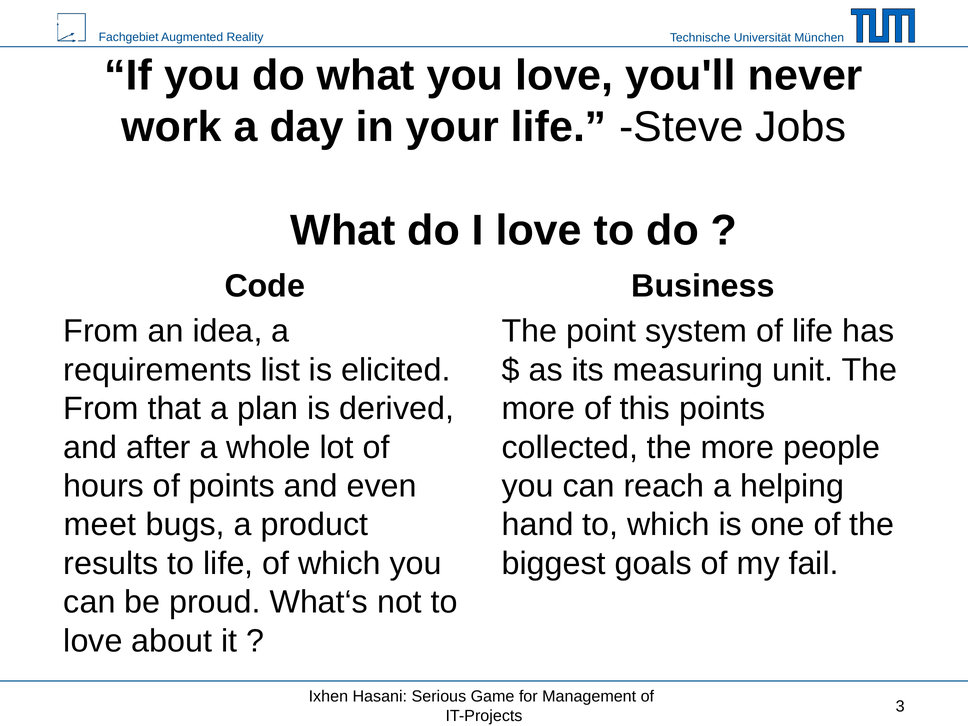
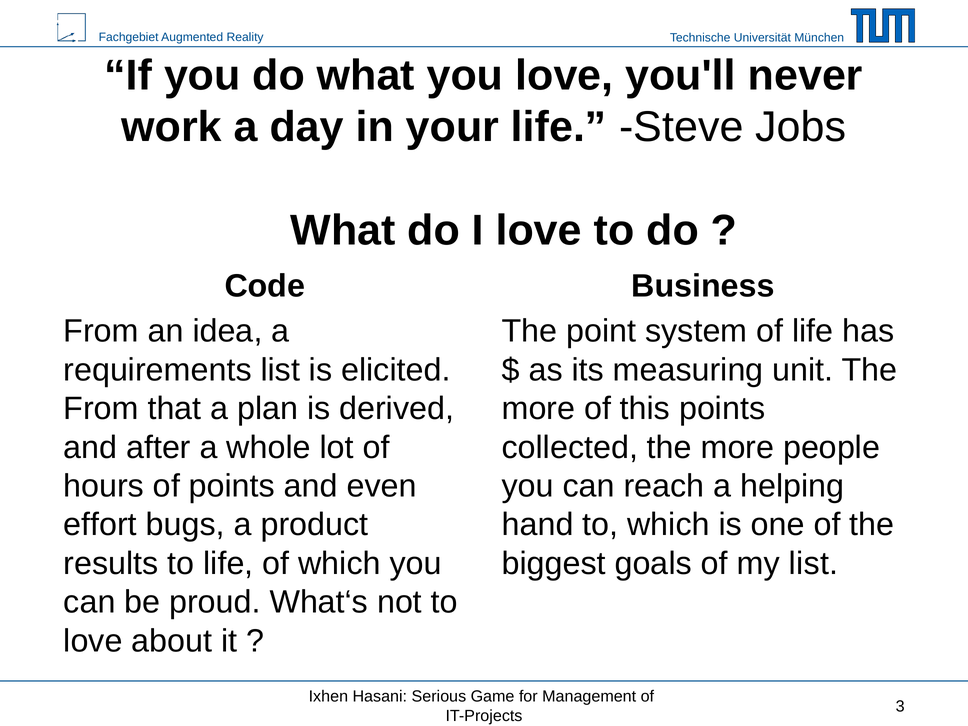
meet: meet -> effort (100, 525)
my fail: fail -> list (813, 564)
